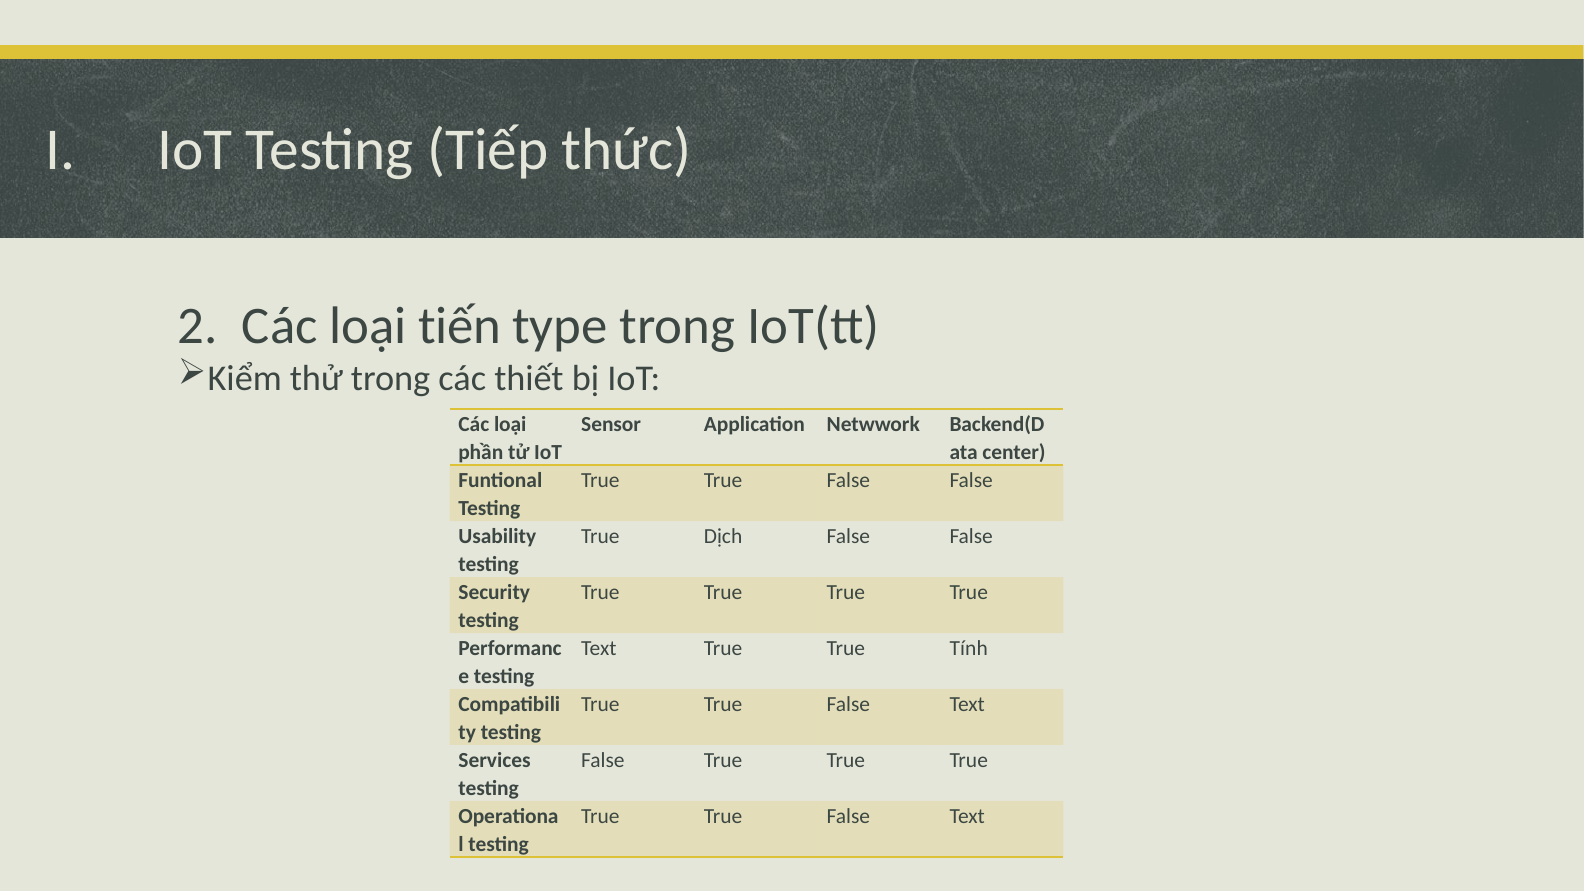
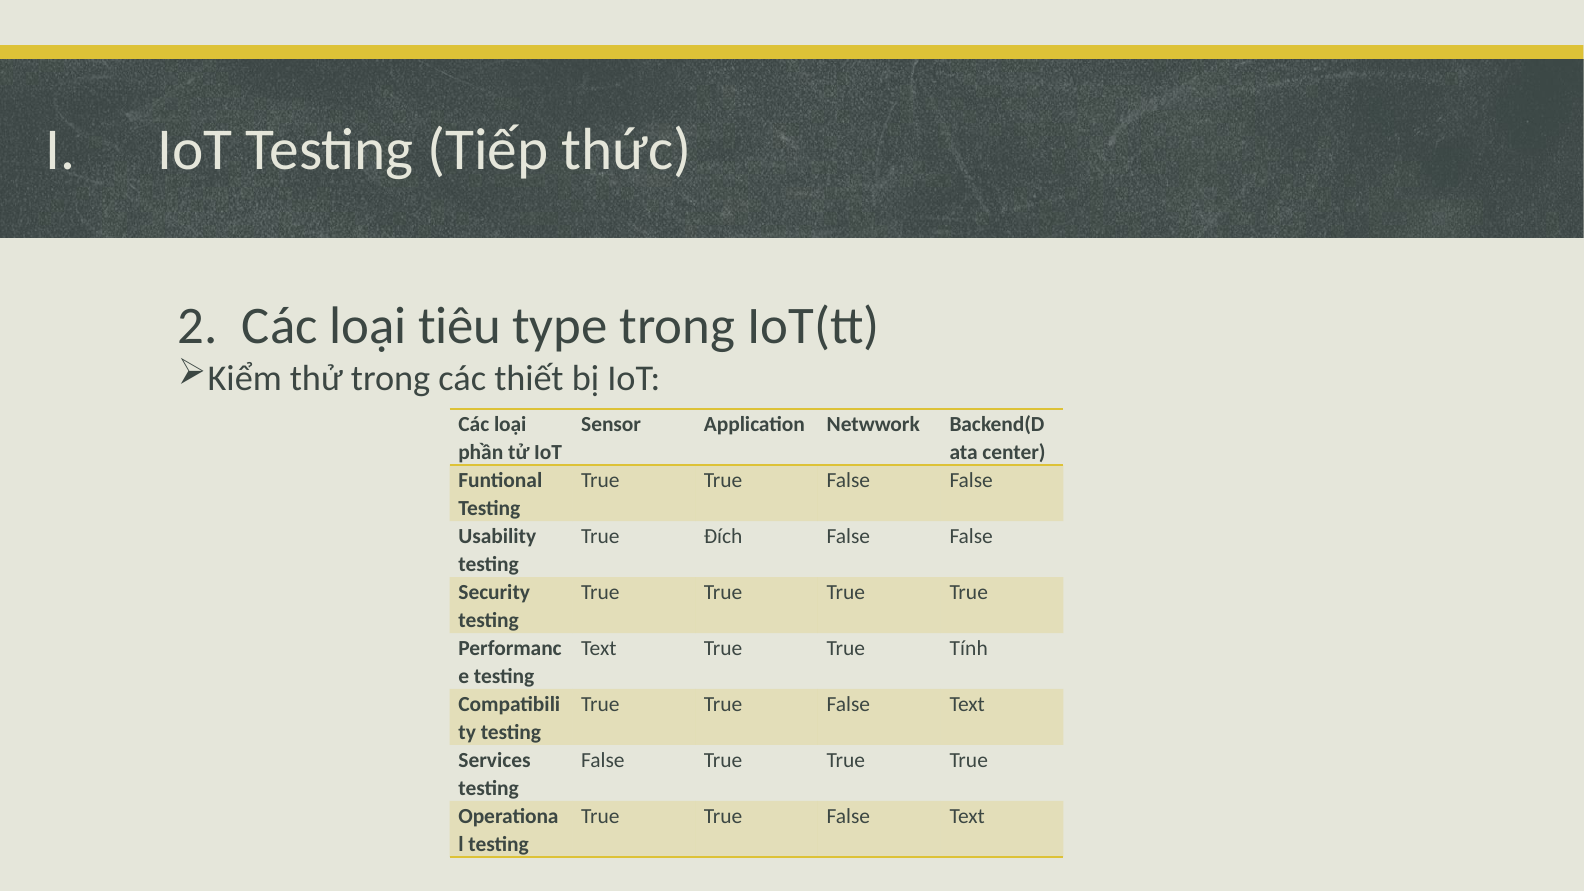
tiến: tiến -> tiêu (460, 326)
Dịch: Dịch -> Đích (723, 536)
